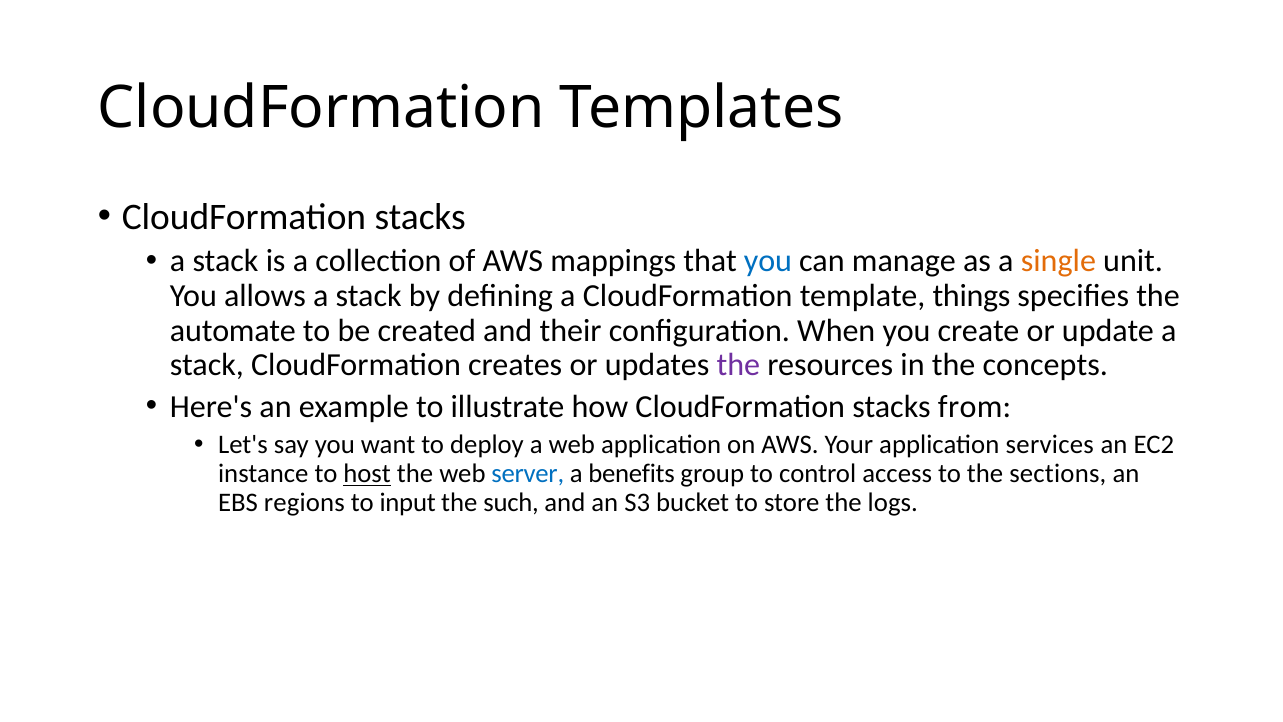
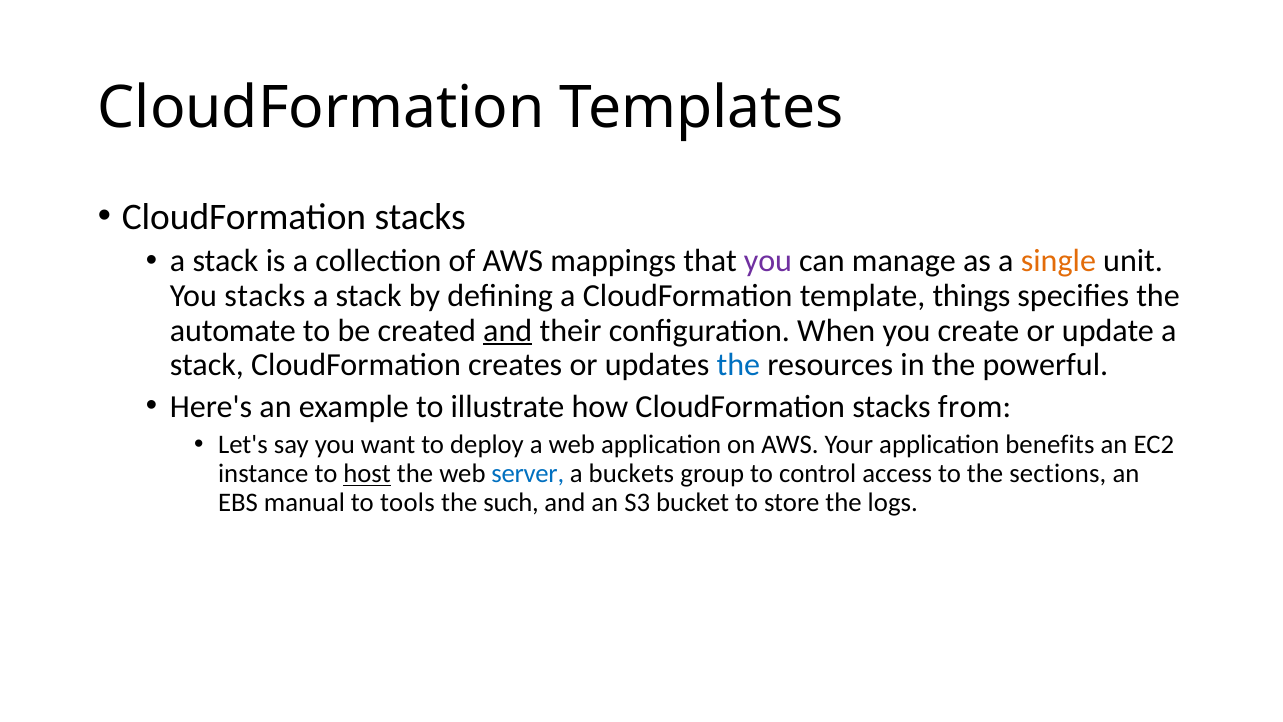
you colour: blue -> purple (768, 261)
You allows: allows -> stacks (265, 296)
and underline: none -> present (508, 330)
the colour: purple -> blue (738, 365)
concepts: concepts -> powerful (1045, 365)
services: services -> benefits (1050, 445)
benefits: benefits -> buckets (631, 474)
regions: regions -> manual (304, 503)
input: input -> tools (407, 503)
